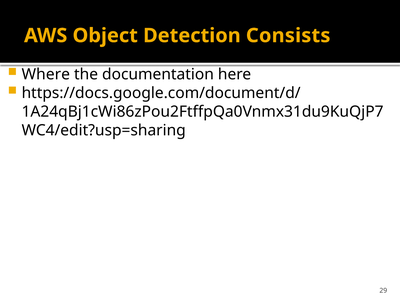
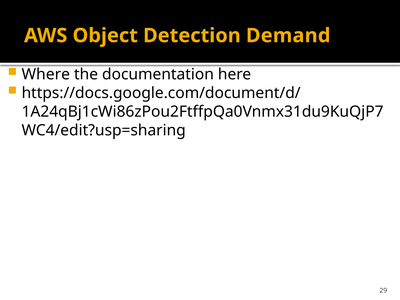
Consists: Consists -> Demand (288, 36)
